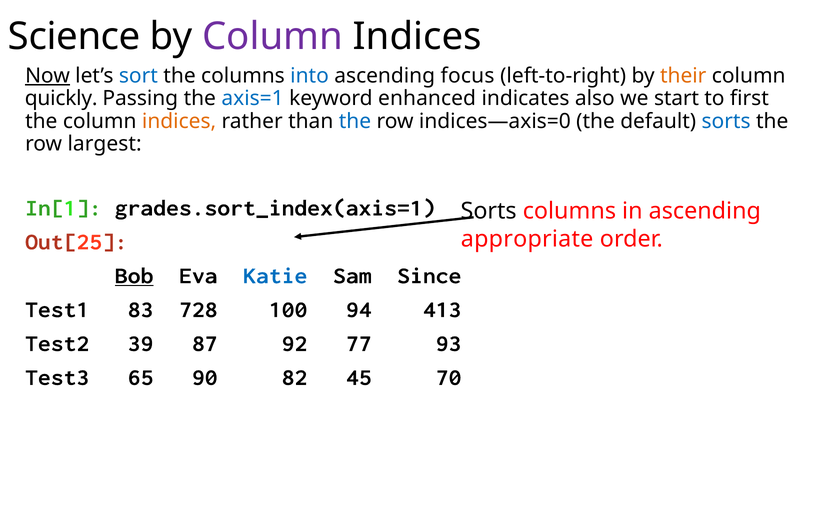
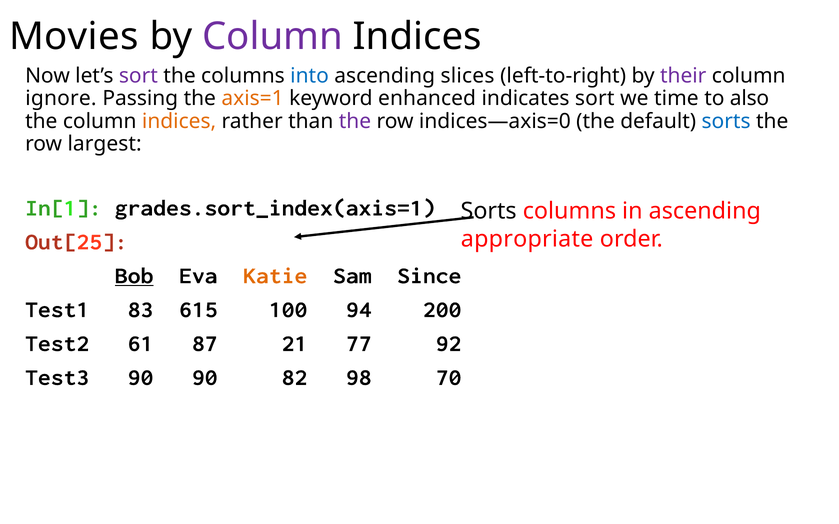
Science: Science -> Movies (74, 37)
Now underline: present -> none (48, 76)
sort colour: blue -> purple (138, 76)
focus: focus -> slices (468, 76)
their colour: orange -> purple (683, 76)
quickly: quickly -> ignore (61, 99)
axis=1 colour: blue -> orange (253, 99)
indicates also: also -> sort (595, 99)
start: start -> time (676, 99)
first: first -> also (750, 99)
the colour: blue -> purple (355, 121)
Katie colour: blue -> orange (275, 276)
728: 728 -> 615 (198, 310)
413: 413 -> 200 (442, 310)
39: 39 -> 61 (141, 344)
92: 92 -> 21 (295, 344)
93: 93 -> 92 (449, 344)
Test3 65: 65 -> 90 (141, 377)
45: 45 -> 98 (359, 377)
